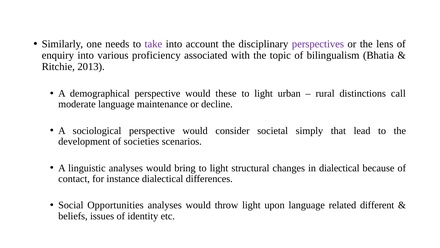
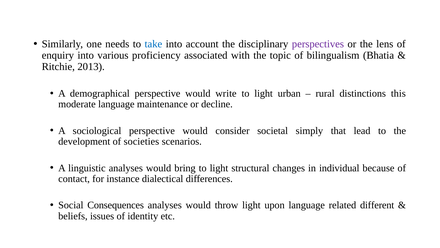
take colour: purple -> blue (153, 44)
these: these -> write (226, 93)
call: call -> this (398, 93)
in dialectical: dialectical -> individual (339, 168)
Opportunities: Opportunities -> Consequences (116, 205)
